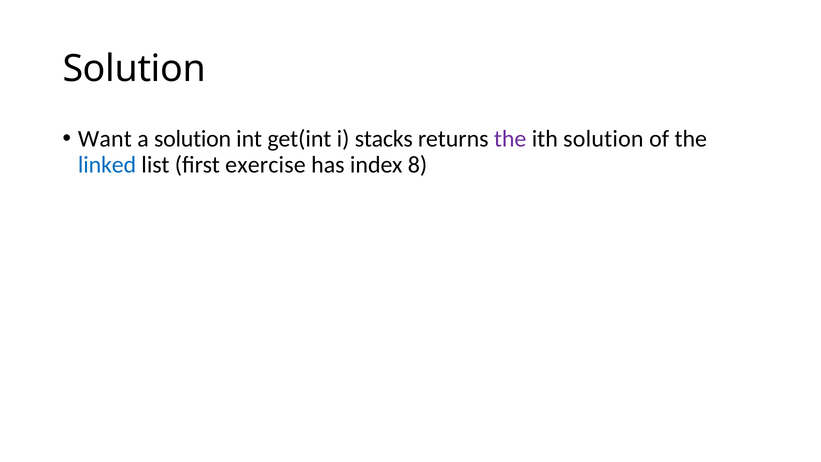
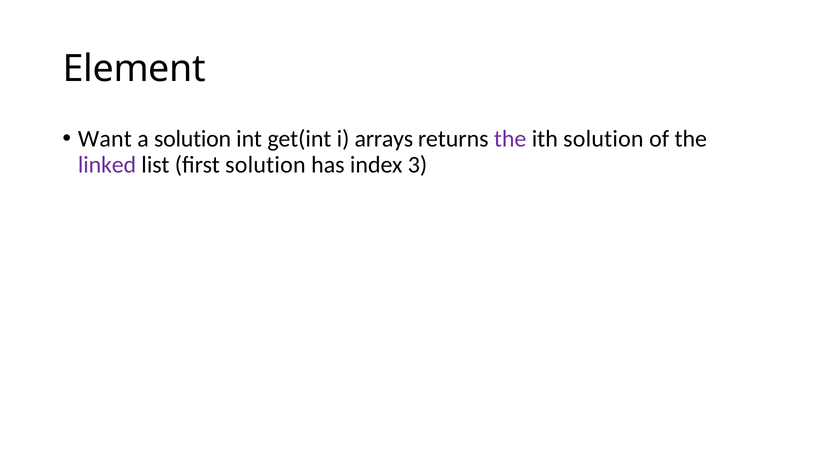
Solution: Solution -> Element (134, 69)
stacks: stacks -> arrays (384, 139)
linked colour: blue -> purple (107, 165)
first exercise: exercise -> solution (265, 165)
8: 8 -> 3 (418, 165)
